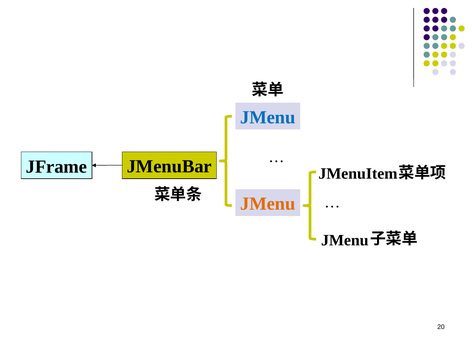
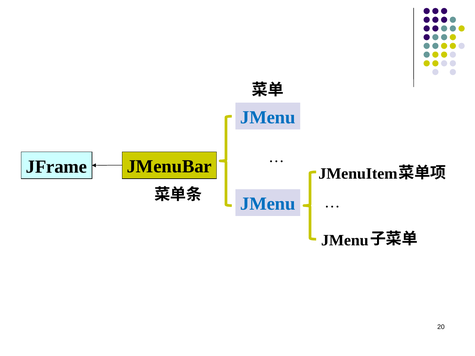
JMenu colour: orange -> blue (268, 204)
